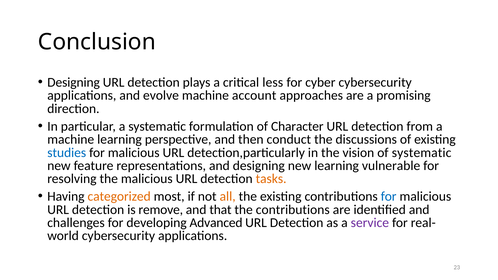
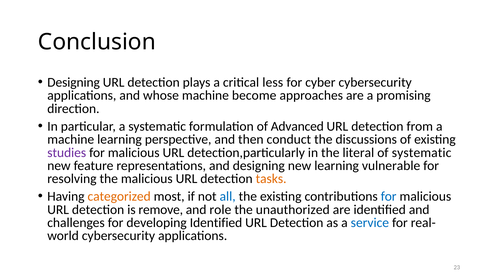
evolve: evolve -> whose (161, 96)
account: account -> become (254, 96)
Character: Character -> Advanced (297, 126)
studies colour: blue -> purple (67, 153)
vision: vision -> literal (358, 153)
all colour: orange -> blue (228, 197)
that: that -> role (220, 210)
the contributions: contributions -> unauthorized (293, 210)
developing Advanced: Advanced -> Identified (216, 223)
service colour: purple -> blue (370, 223)
